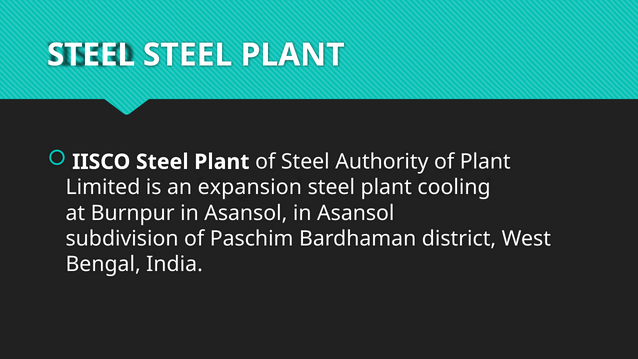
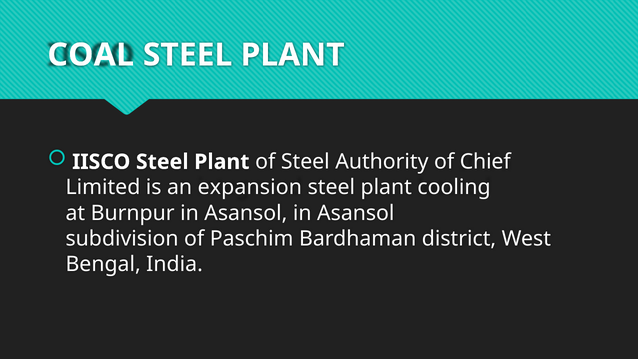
STEEL: STEEL -> COAL (91, 55)
of Plant: Plant -> Chief (485, 162)
